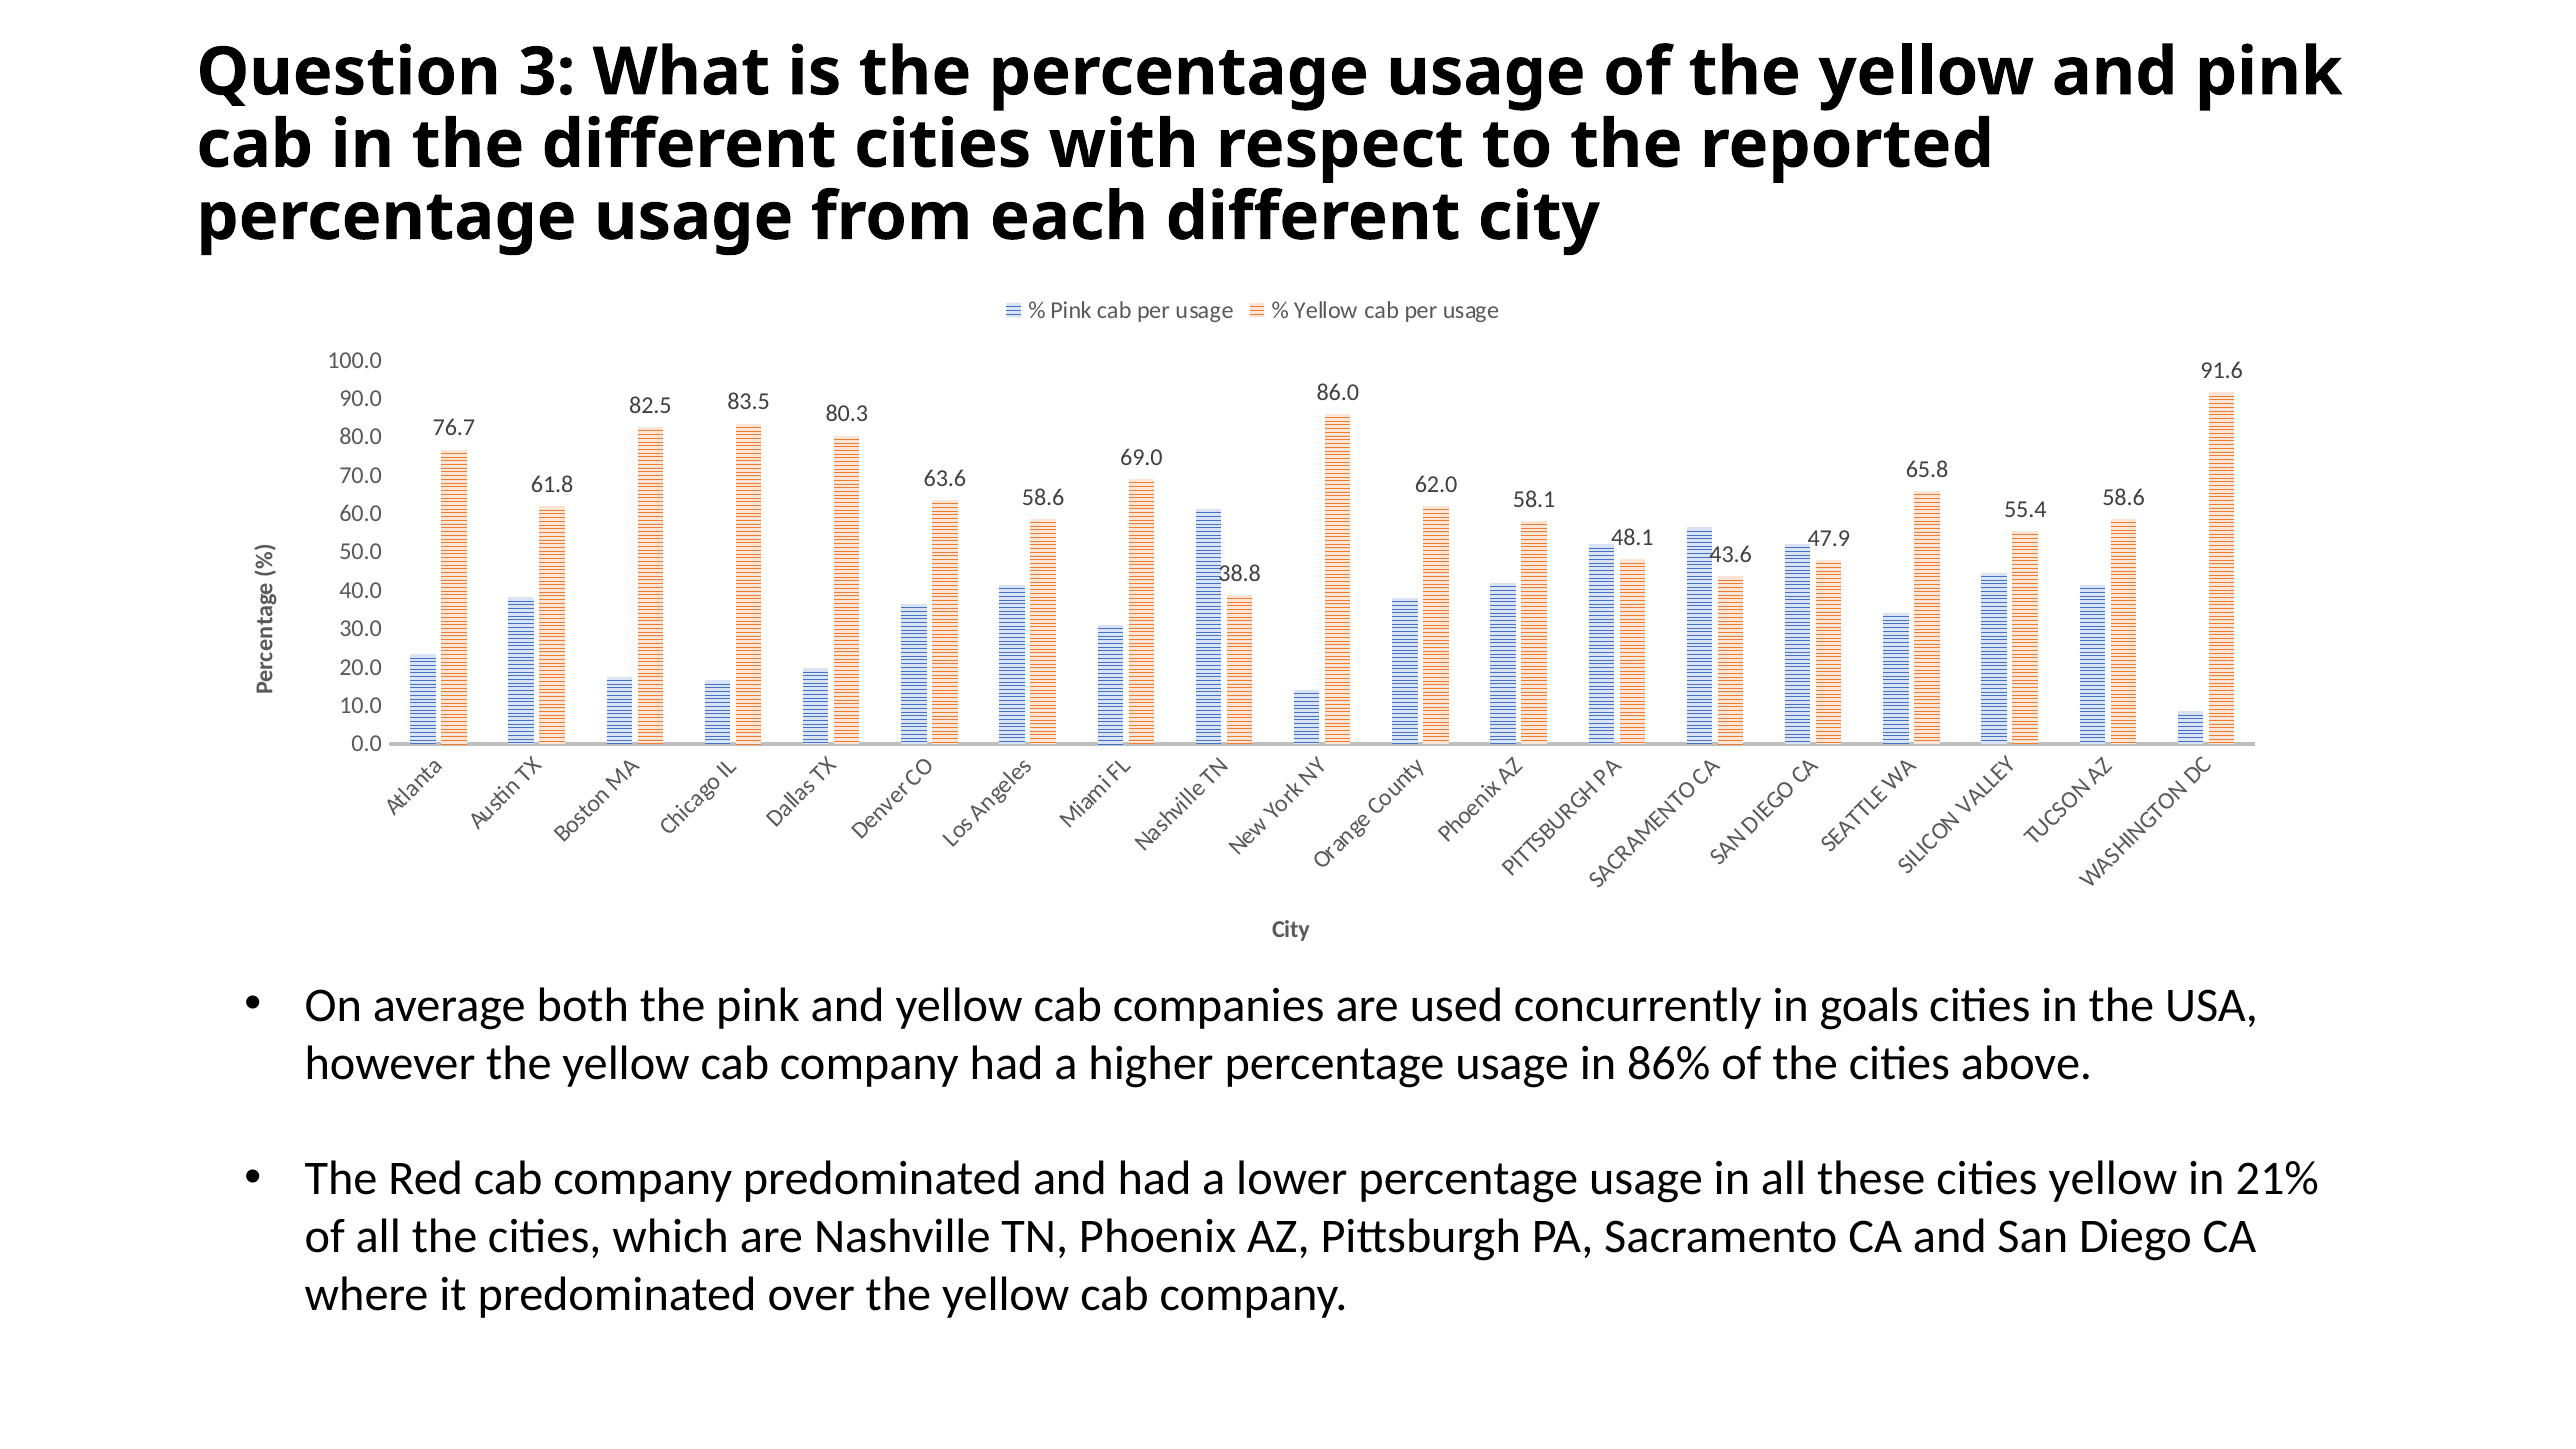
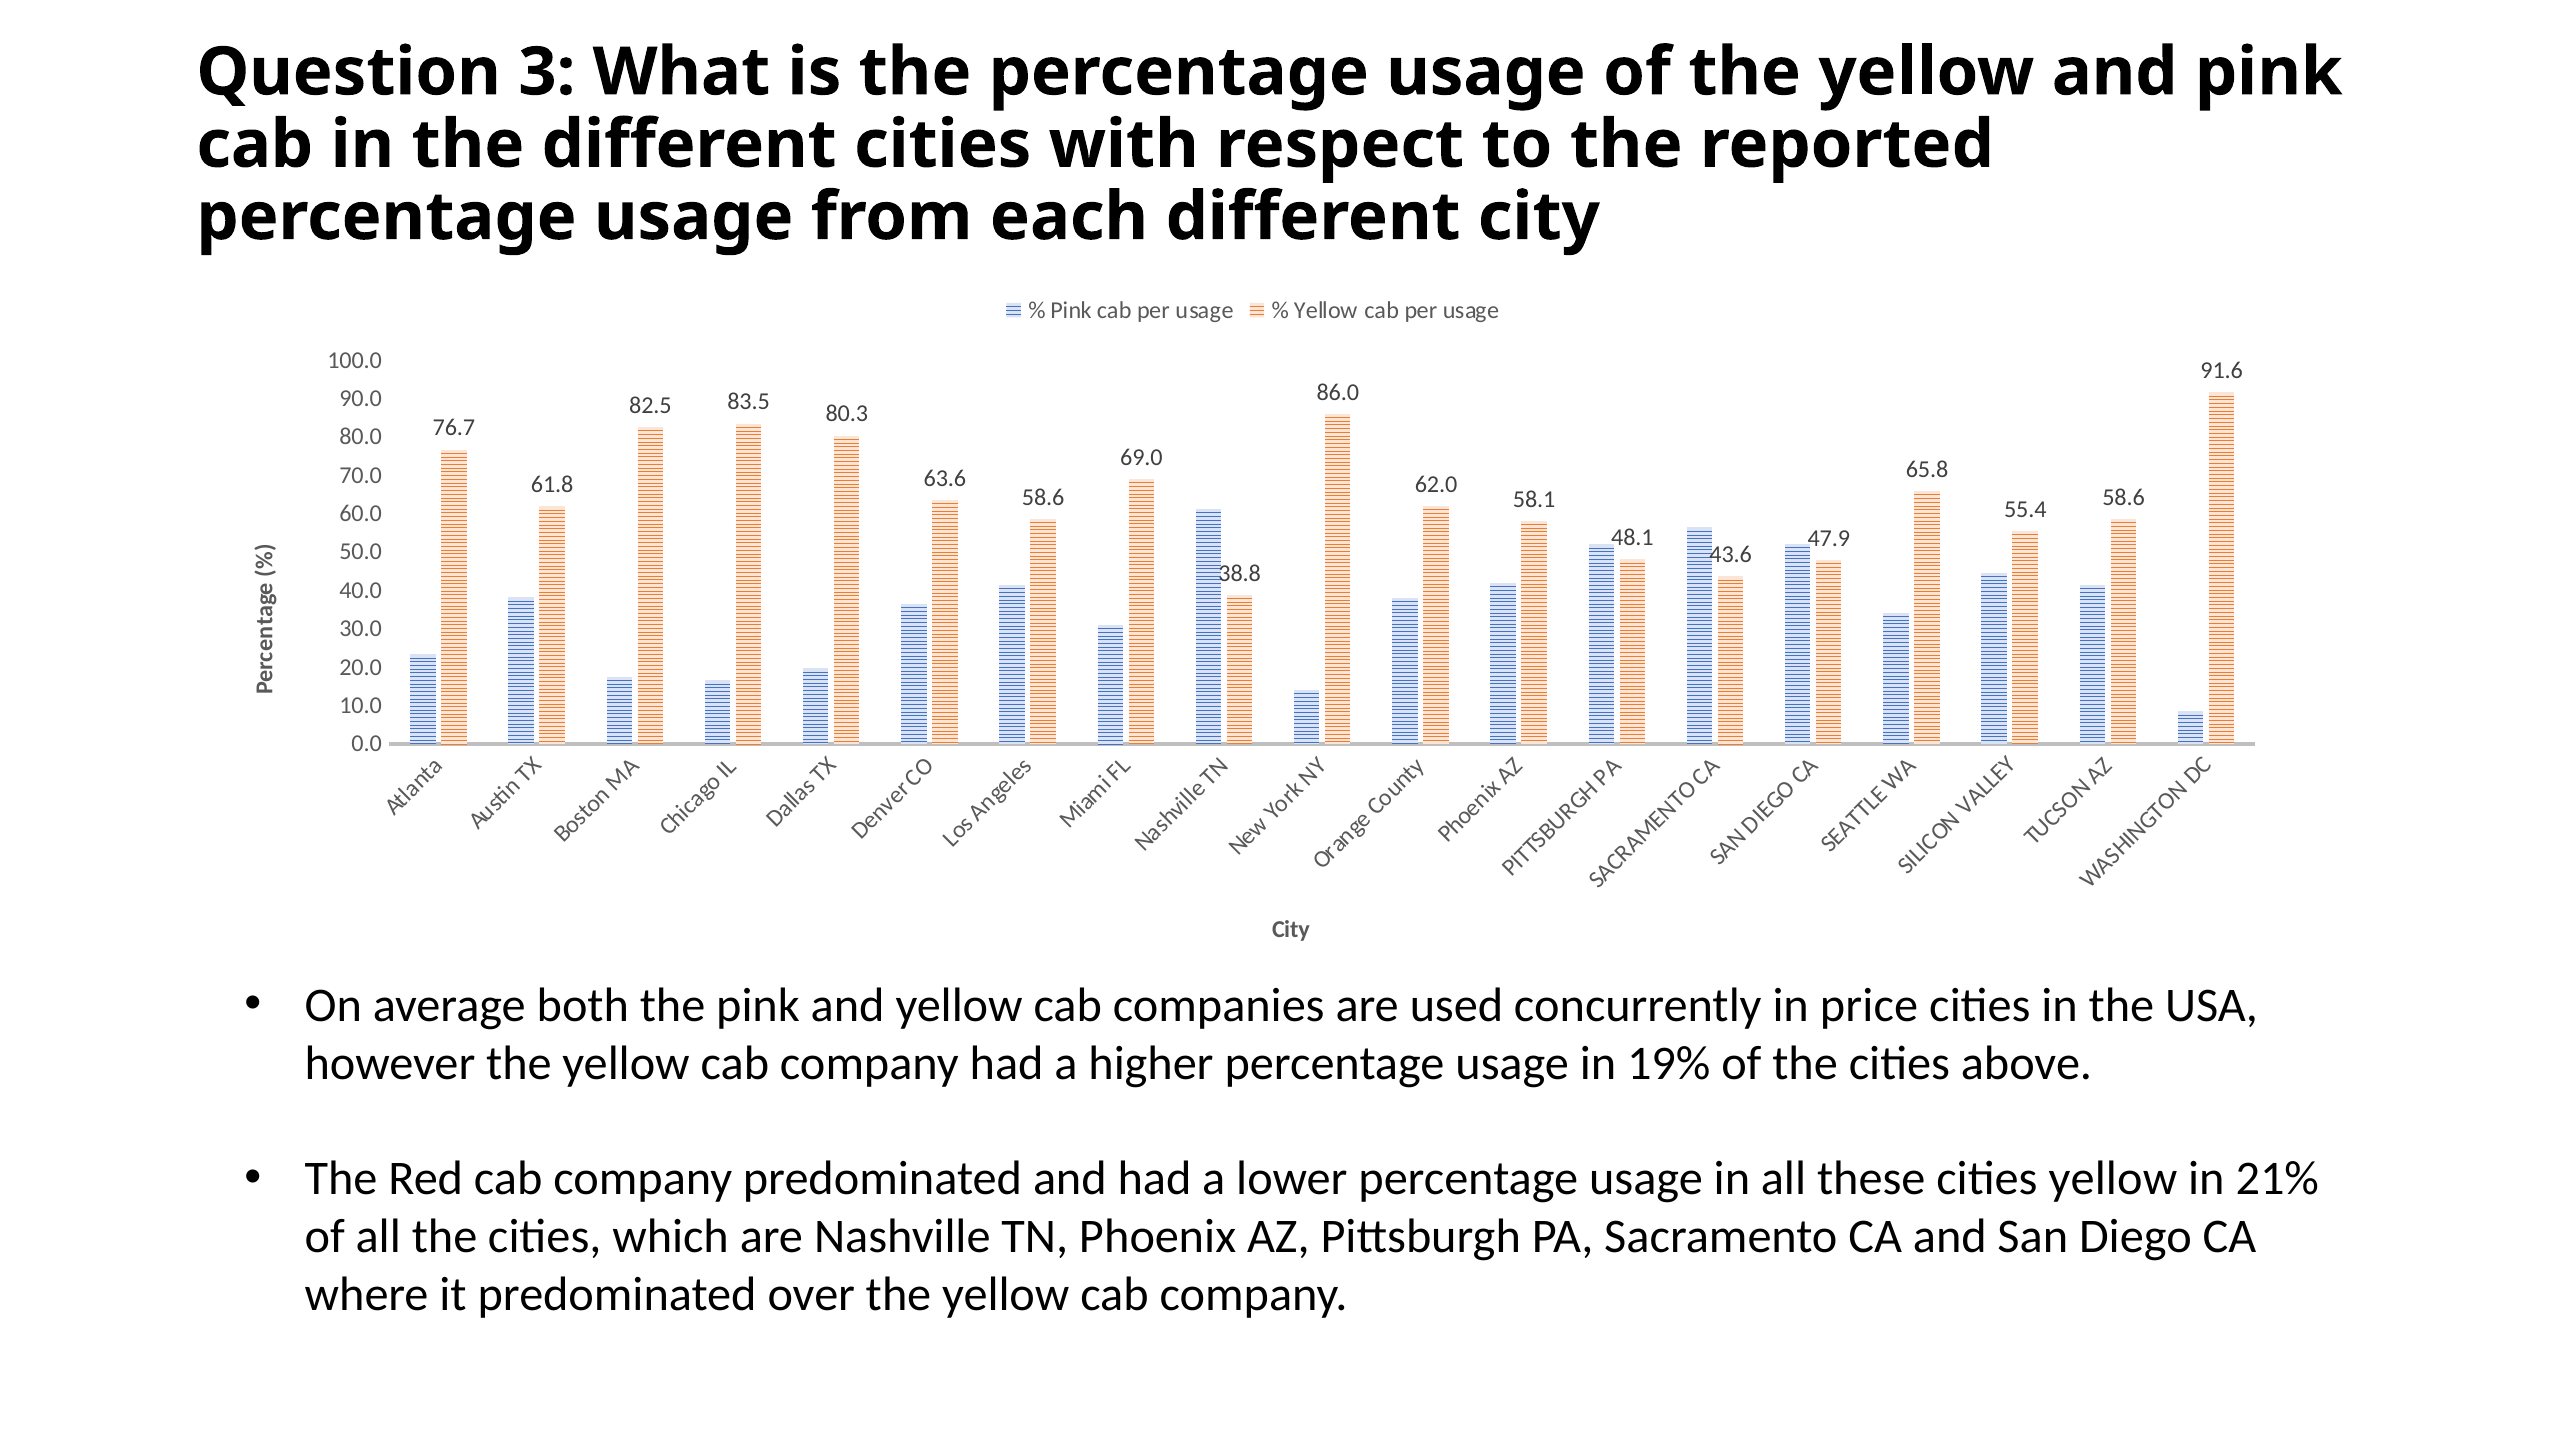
goals: goals -> price (1869, 1005)
86%: 86% -> 19% (1669, 1063)
